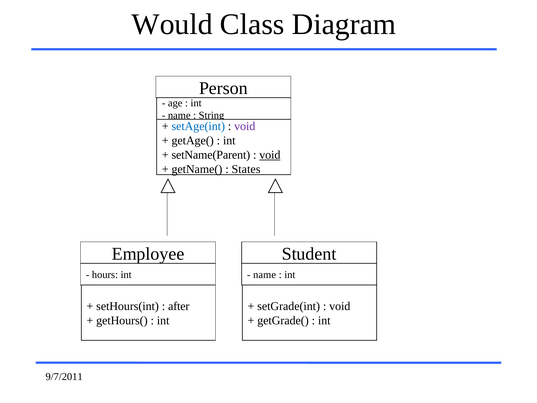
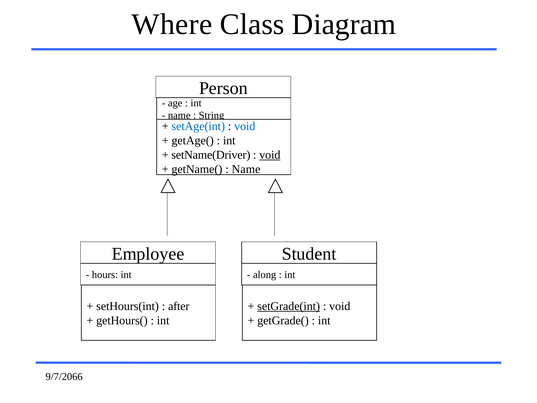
Would: Would -> Where (172, 24)
void colour: purple -> blue (245, 126)
setName(Parent: setName(Parent -> setName(Driver (211, 155)
States: States -> Name (246, 169)
name: name -> along (265, 275)
setGrade(int underline: none -> present (289, 306)
9/7/2011: 9/7/2011 -> 9/7/2066 (64, 377)
